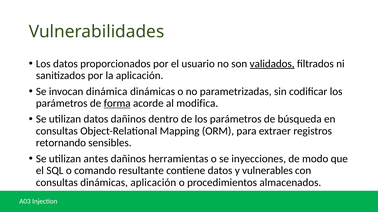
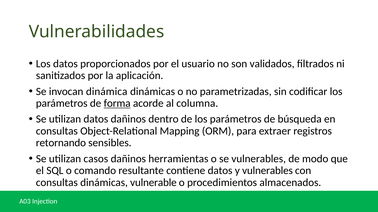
validados underline: present -> none (272, 64)
modifica: modifica -> columna (197, 104)
antes: antes -> casos (96, 159)
se inyecciones: inyecciones -> vulnerables (259, 159)
dinámicas aplicación: aplicación -> vulnerable (153, 183)
